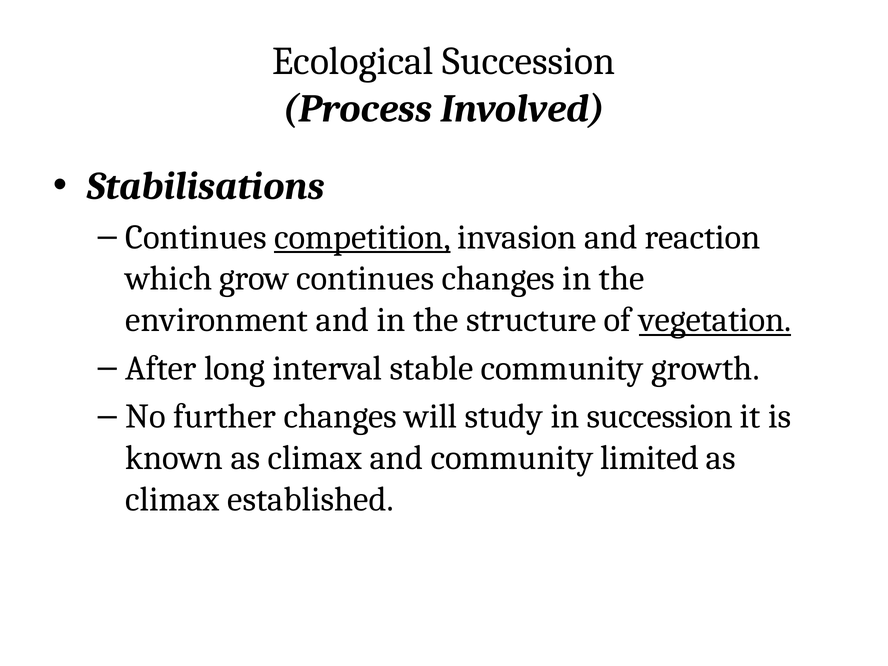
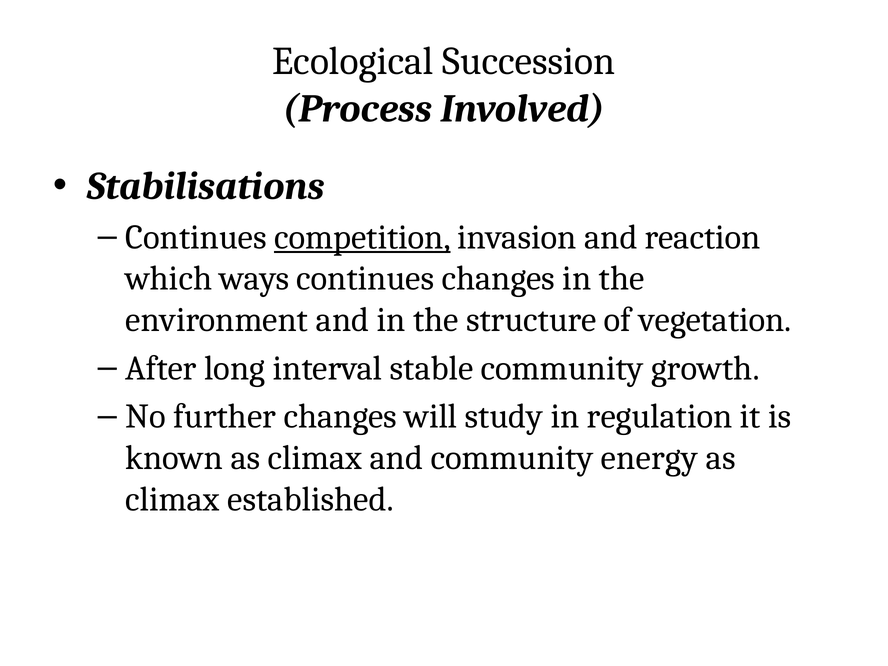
grow: grow -> ways (254, 279)
vegetation underline: present -> none (715, 320)
in succession: succession -> regulation (660, 417)
limited: limited -> energy (649, 458)
